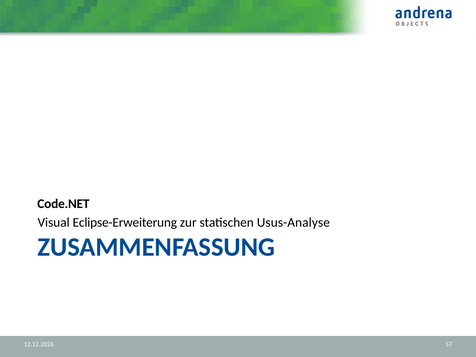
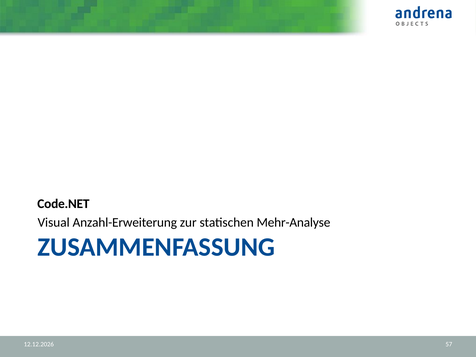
Eclipse-Erweiterung: Eclipse-Erweiterung -> Anzahl-Erweiterung (125, 222)
Usus-Analyse: Usus-Analyse -> Mehr-Analyse (293, 222)
